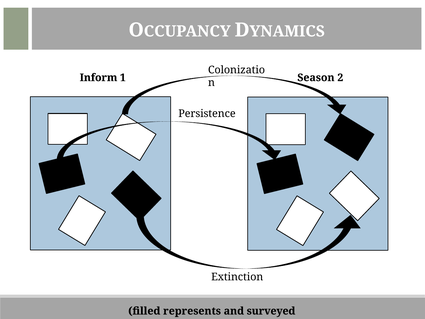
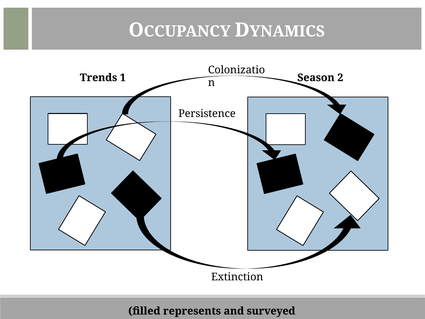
Inform: Inform -> Trends (99, 78)
